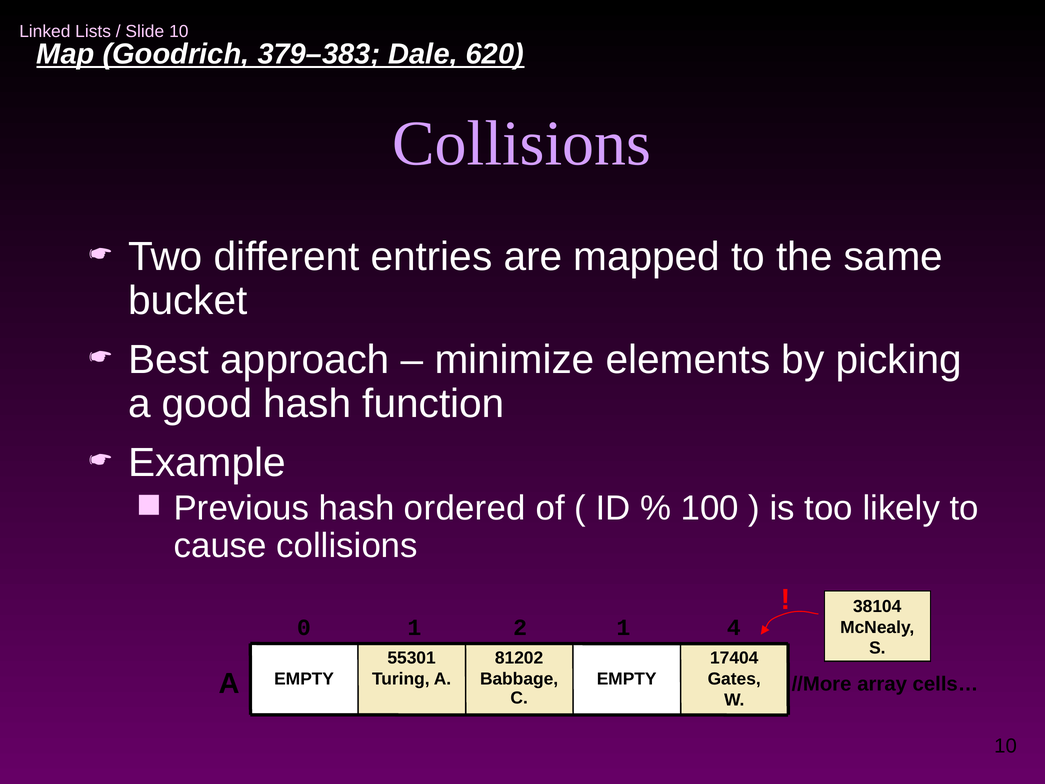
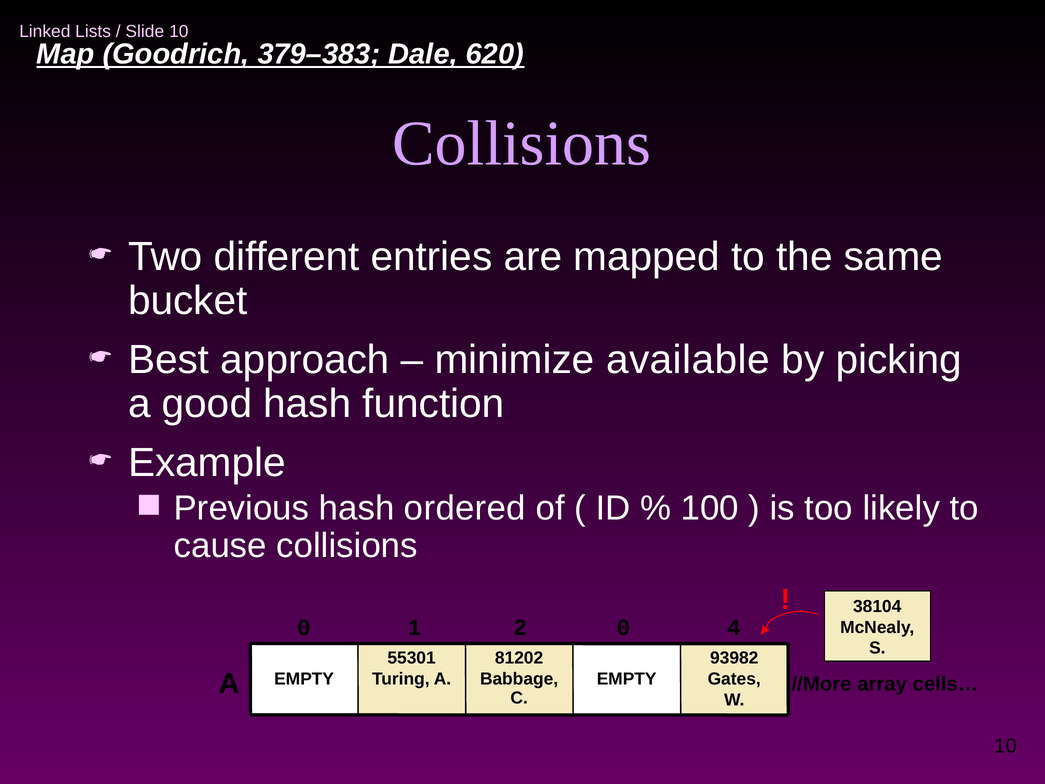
elements: elements -> available (688, 360)
2 1: 1 -> 0 (623, 627)
17404: 17404 -> 93982 (734, 658)
